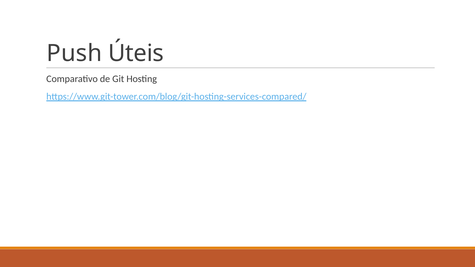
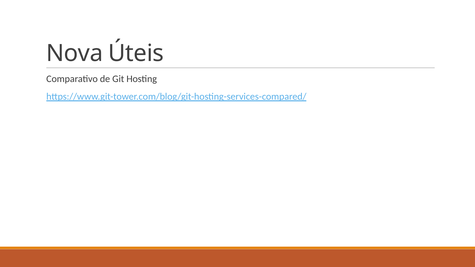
Push: Push -> Nova (75, 53)
